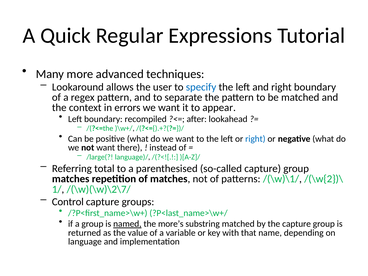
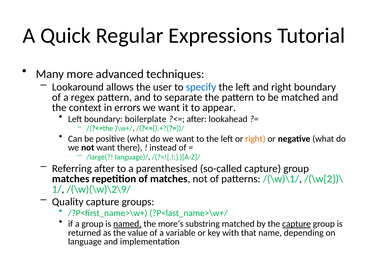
recompiled: recompiled -> boilerplate (146, 119)
right colour: blue -> orange (255, 139)
Referring total: total -> after (104, 169)
/(\w)(\w)\2\7/: /(\w)(\w)\2\7/ -> /(\w)(\w)\2\9/ (99, 189)
Control: Control -> Quality (68, 202)
capture underline: none -> present (297, 224)
